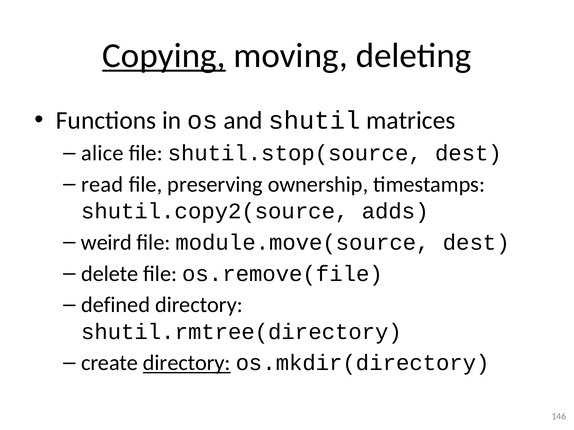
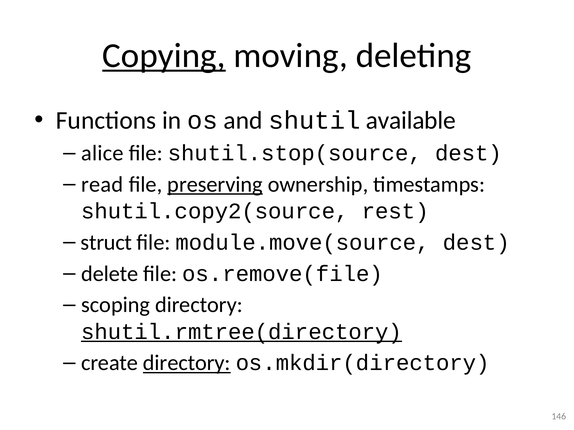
matrices: matrices -> available (411, 120)
preserving underline: none -> present (215, 185)
adds: adds -> rest (395, 211)
weird: weird -> struct (106, 243)
defined: defined -> scoping (116, 305)
shutil.rmtree(directory underline: none -> present (242, 332)
